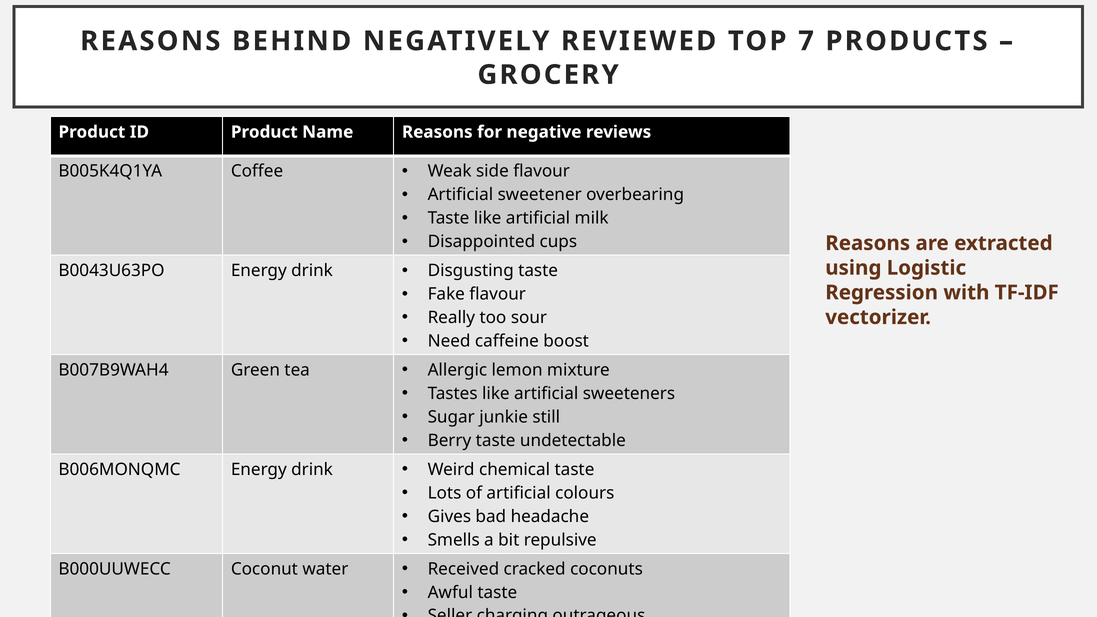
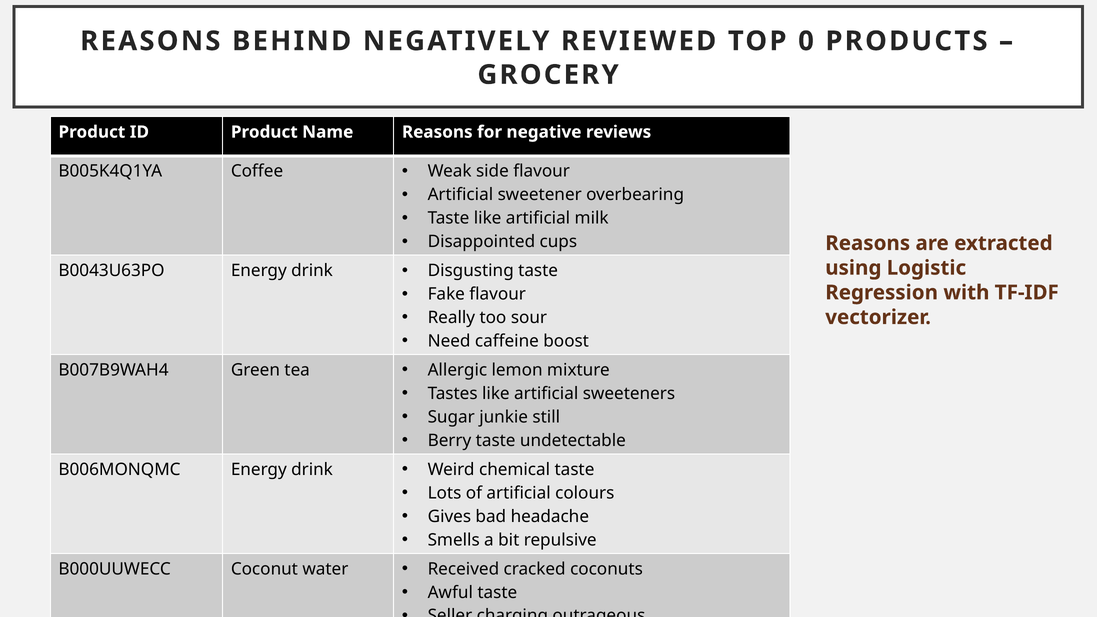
7: 7 -> 0 (806, 41)
